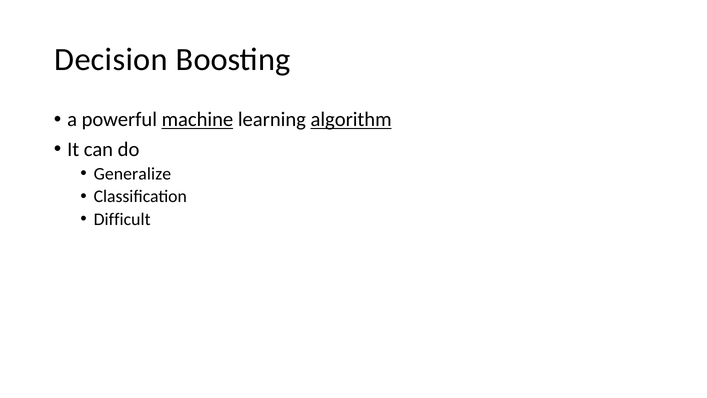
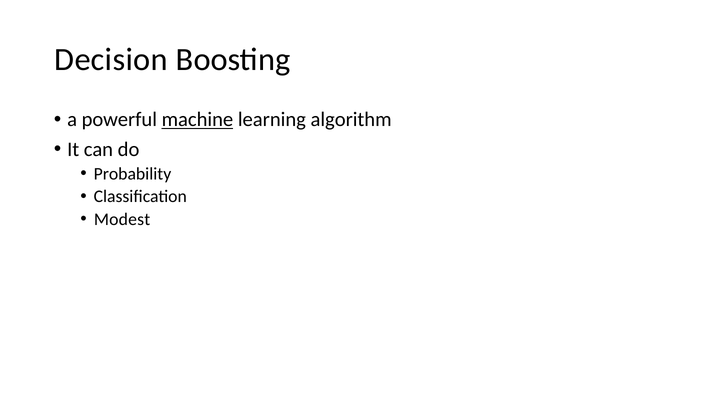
algorithm underline: present -> none (351, 120)
Generalize: Generalize -> Probability (132, 174)
Difficult: Difficult -> Modest (122, 219)
